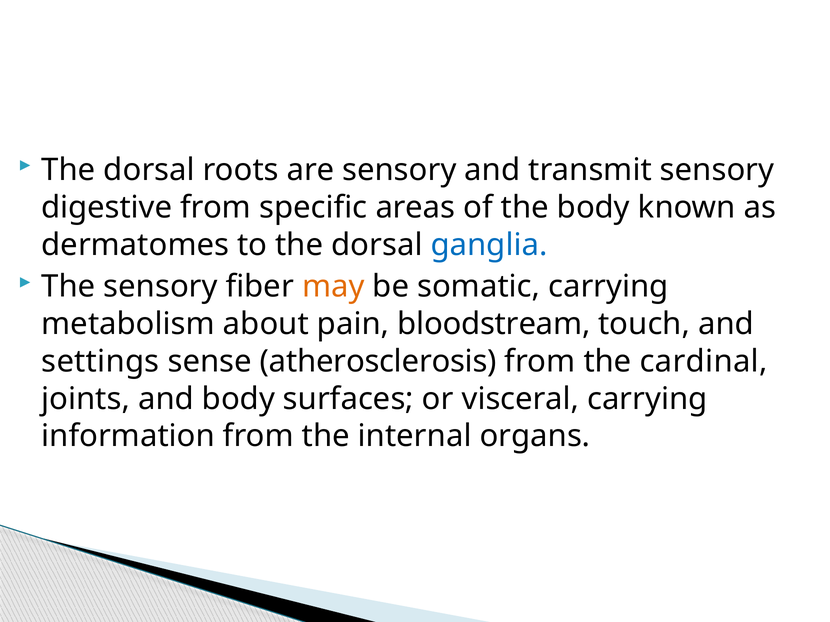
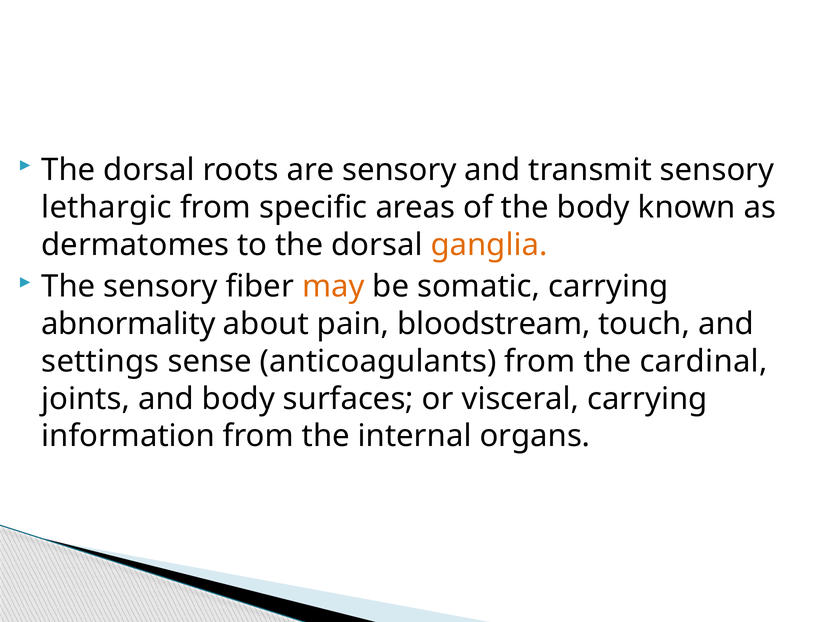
digestive: digestive -> lethargic (107, 208)
ganglia colour: blue -> orange (489, 245)
metabolism: metabolism -> abnormality (128, 324)
atherosclerosis: atherosclerosis -> anticoagulants (378, 362)
